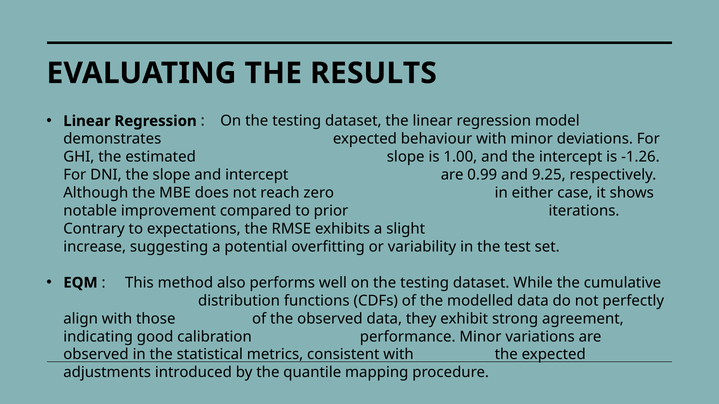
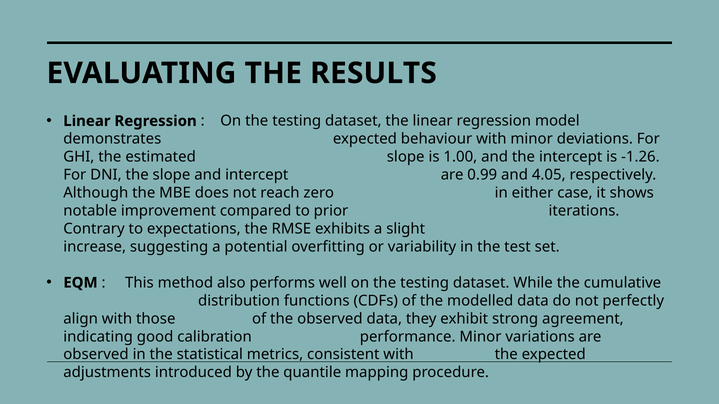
9.25: 9.25 -> 4.05 (549, 175)
